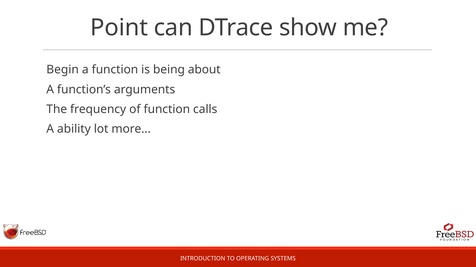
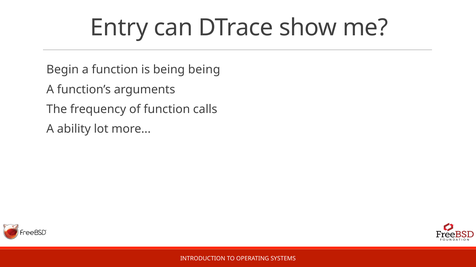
Point: Point -> Entry (119, 28)
being about: about -> being (204, 70)
